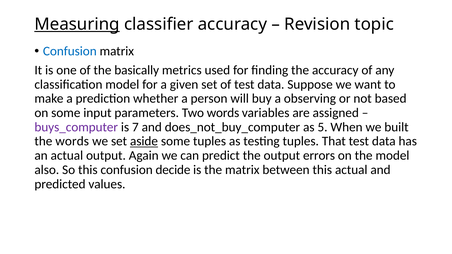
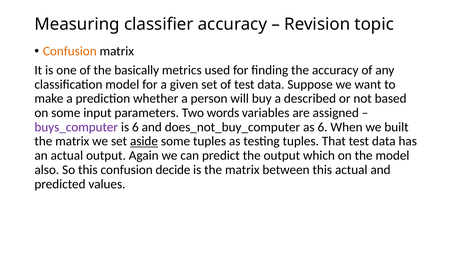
Measuring underline: present -> none (77, 24)
Confusion colour: blue -> orange (70, 51)
observing: observing -> described (310, 99)
is 7: 7 -> 6 (135, 127)
as 5: 5 -> 6 (323, 127)
words: words -> matrix (72, 141)
errors: errors -> which (319, 156)
